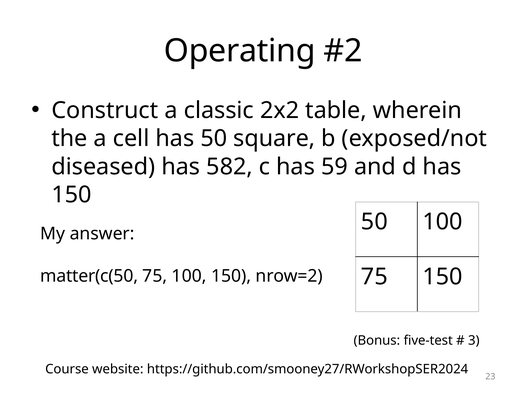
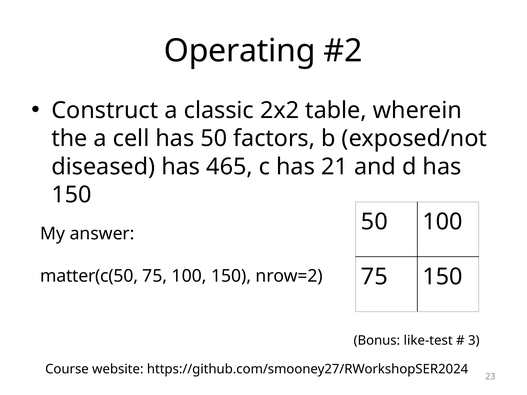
square: square -> factors (274, 139)
582: 582 -> 465 (230, 167)
59: 59 -> 21 (335, 167)
five-test: five-test -> like-test (428, 341)
